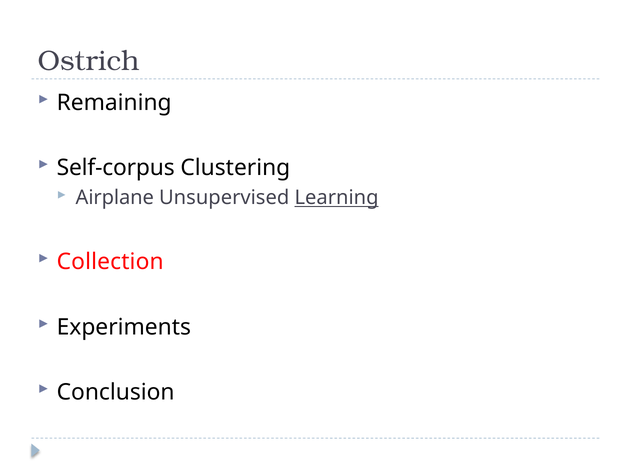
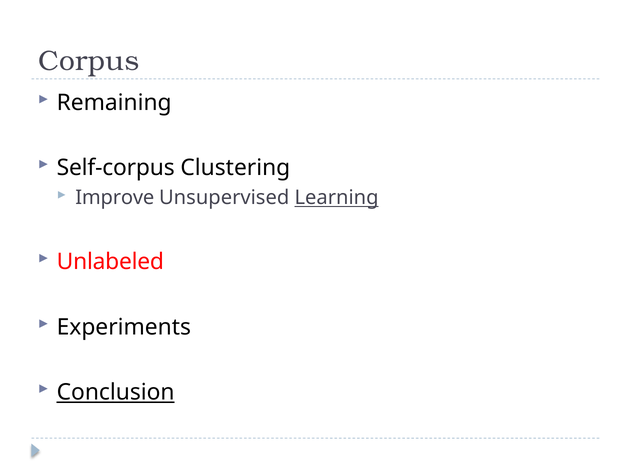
Ostrich: Ostrich -> Corpus (89, 61)
Airplane: Airplane -> Improve (115, 198)
Collection: Collection -> Unlabeled (110, 262)
Conclusion underline: none -> present (116, 393)
